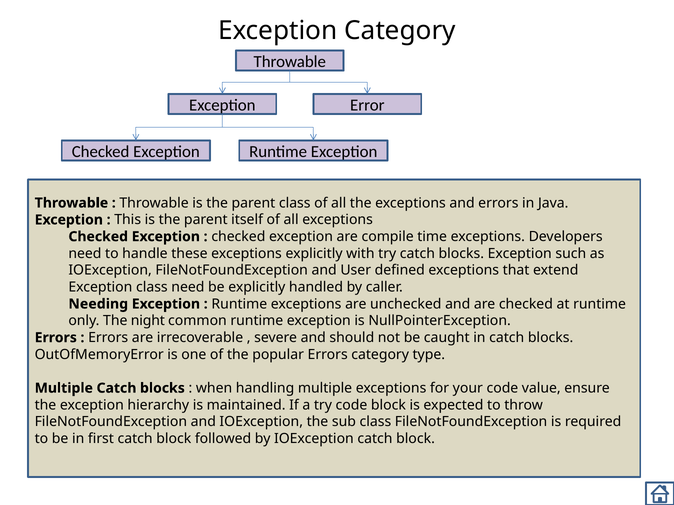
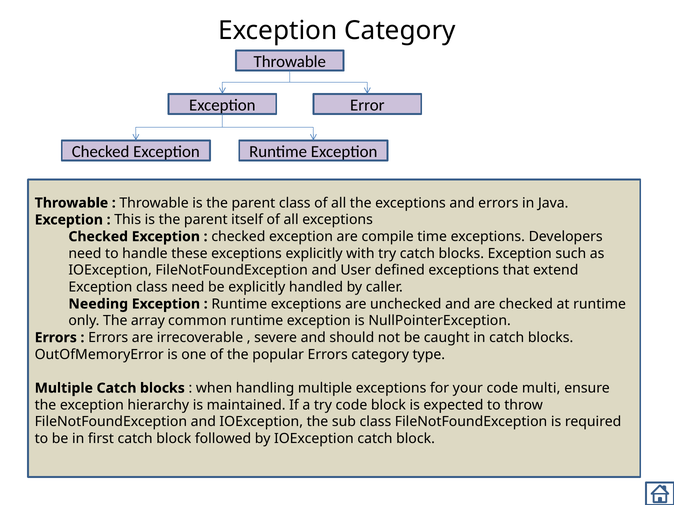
night: night -> array (148, 321)
value: value -> multi (541, 388)
